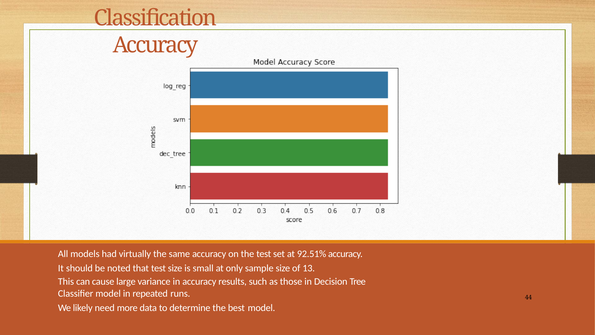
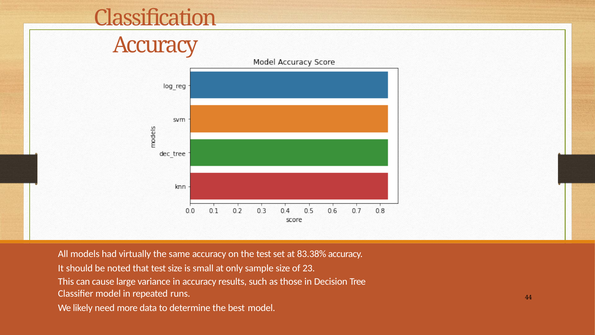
92.51%: 92.51% -> 83.38% (312, 254)
13: 13 -> 23 (309, 268)
